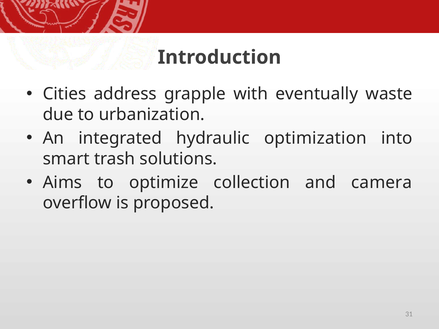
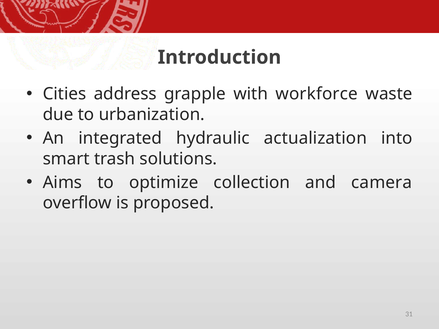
eventually: eventually -> workforce (317, 94)
optimization: optimization -> actualization (315, 138)
